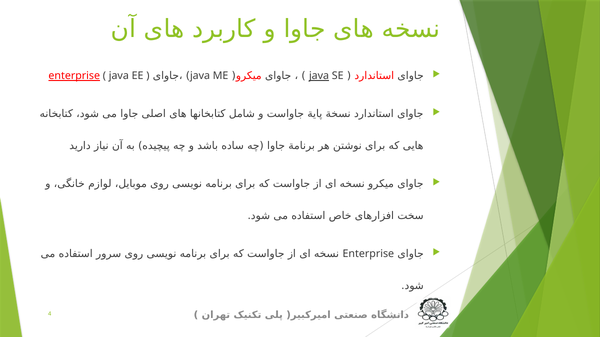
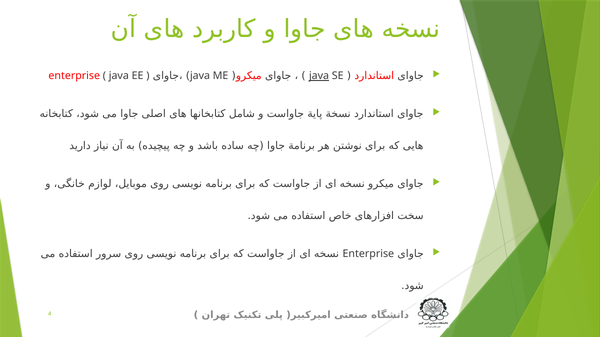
enterprise underline: present -> none (74, 76)
